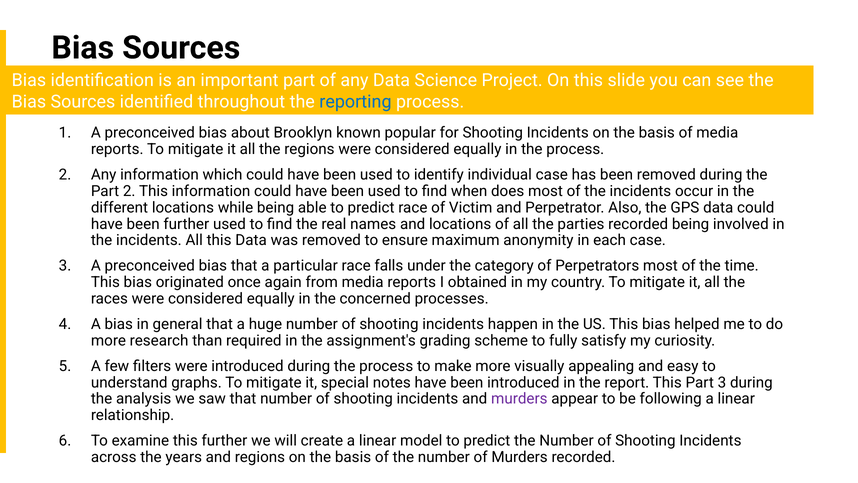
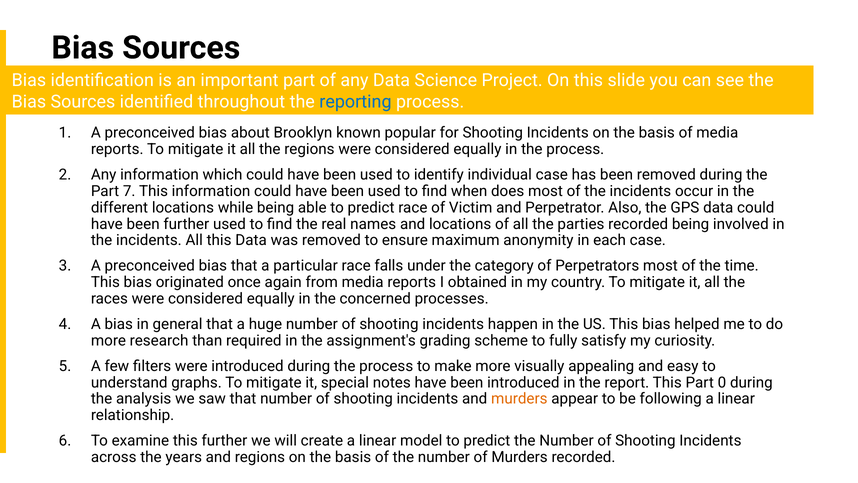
Part 2: 2 -> 7 (129, 191)
Part 3: 3 -> 0 (722, 382)
murders colour: purple -> orange (519, 399)
